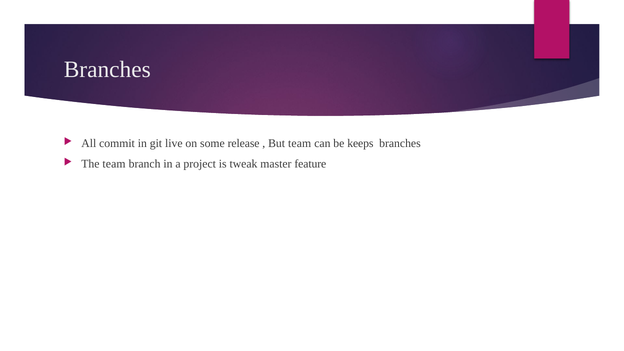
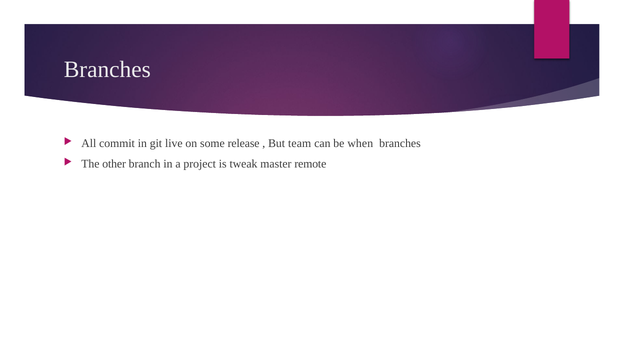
keeps: keeps -> when (360, 143)
The team: team -> other (114, 164)
feature: feature -> remote (310, 164)
